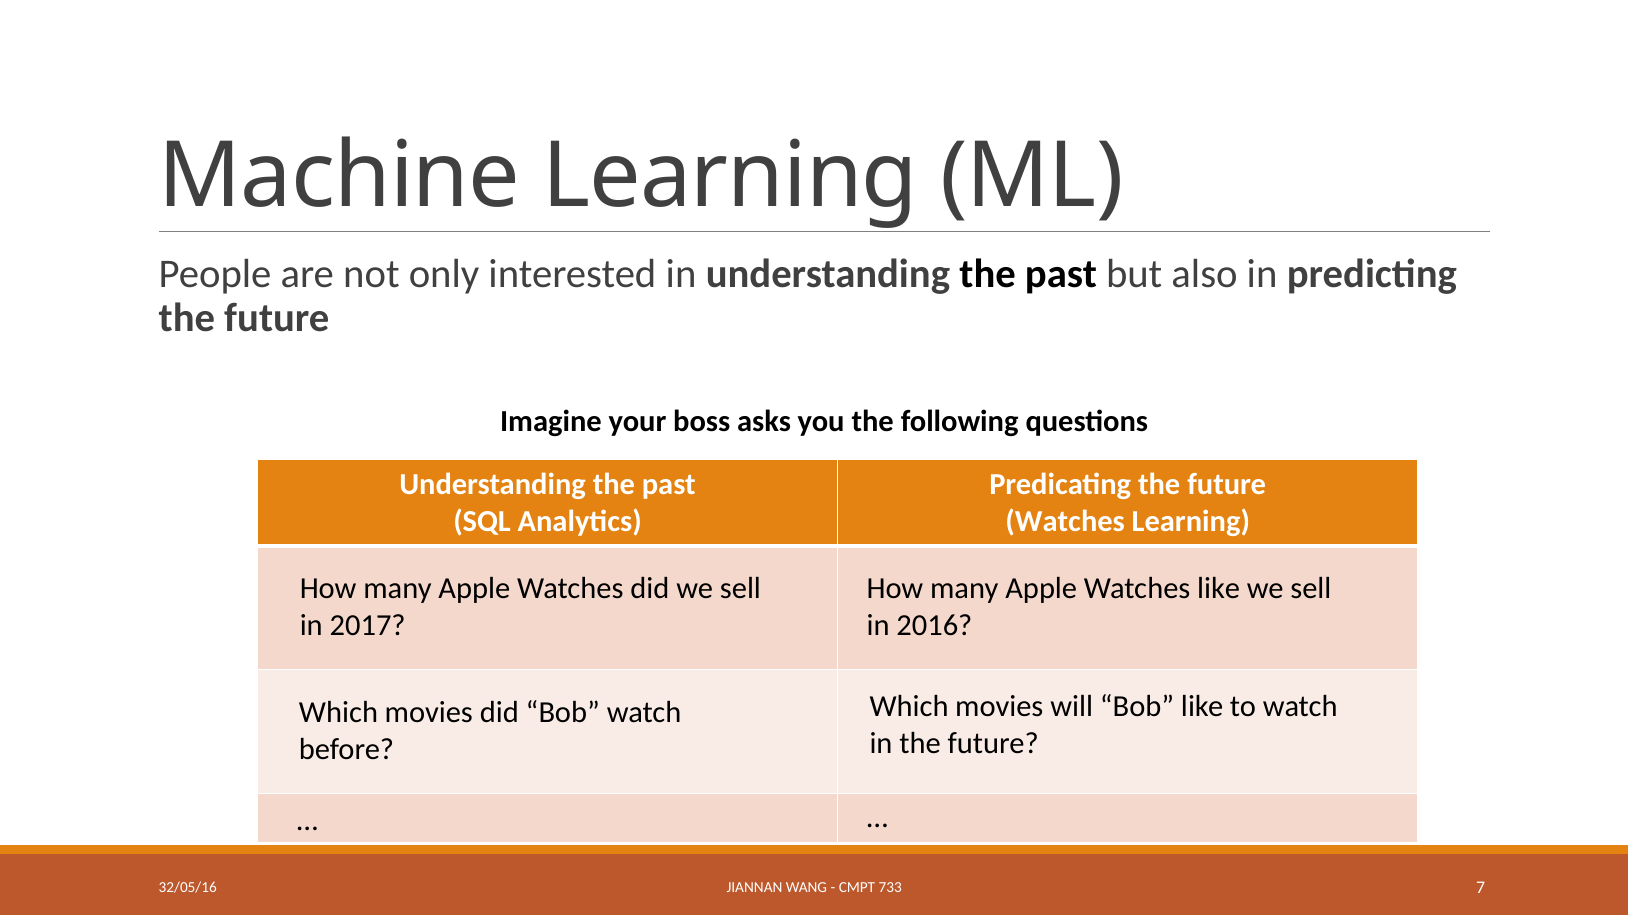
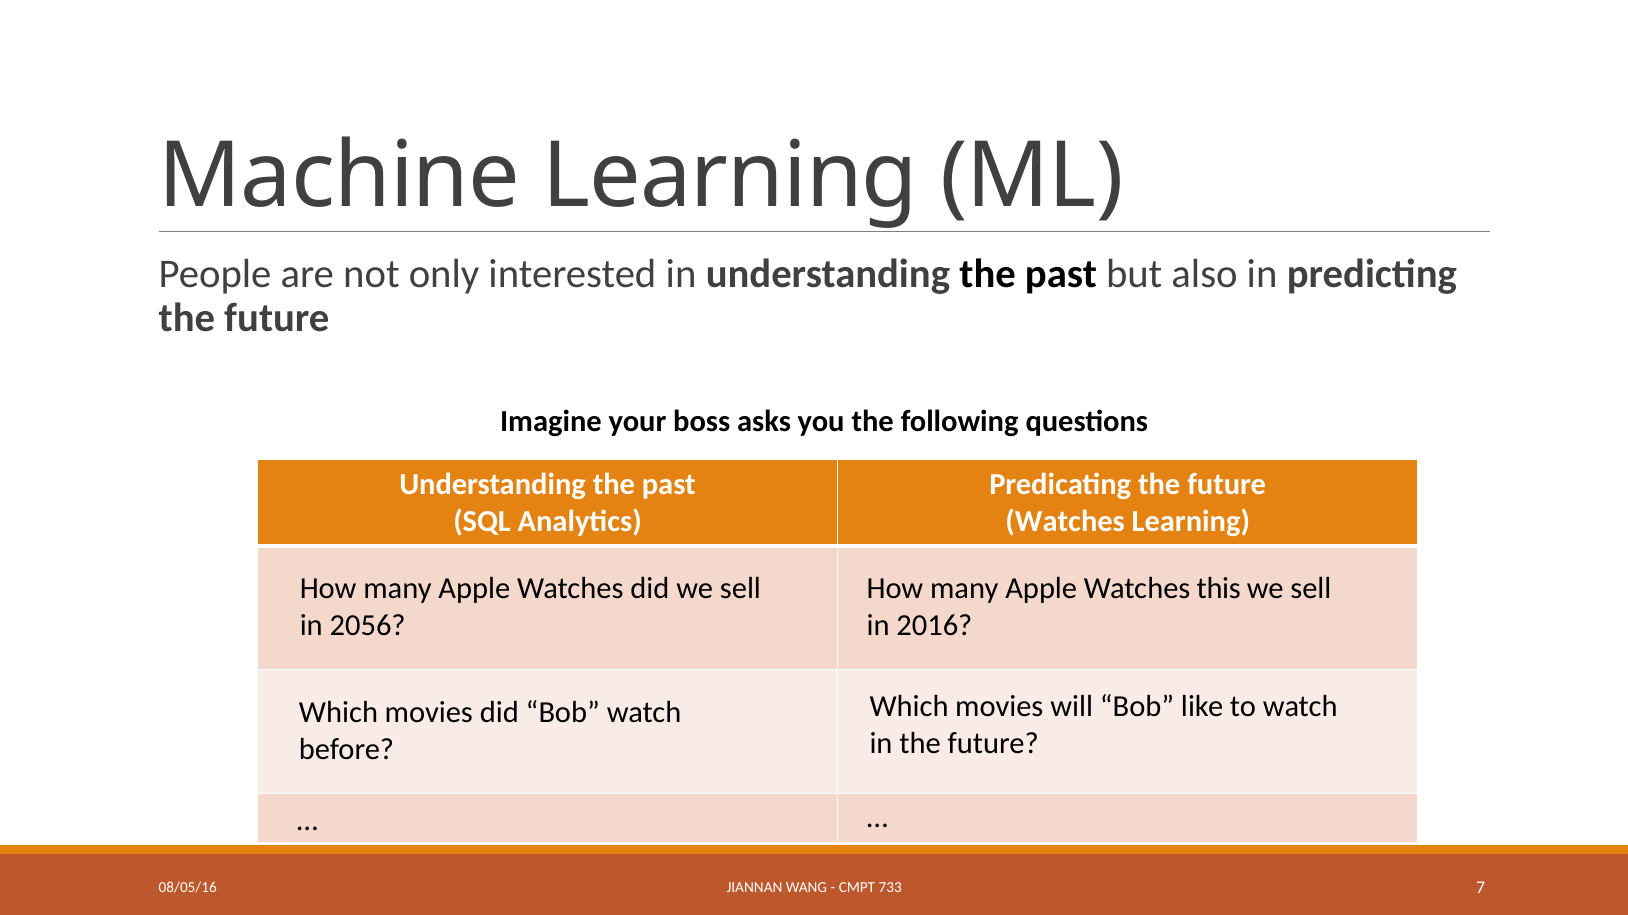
Watches like: like -> this (1219, 589)
2017: 2017 -> 2056 (368, 626)
32/05/16: 32/05/16 -> 08/05/16 (188, 888)
